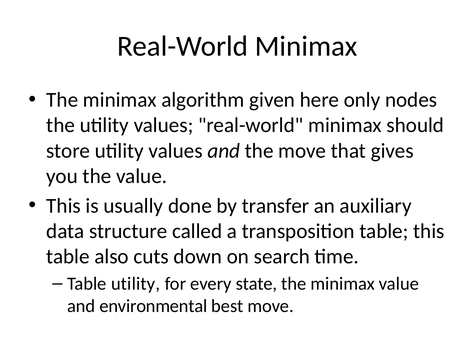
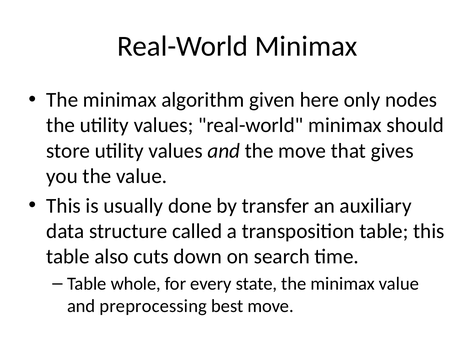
Table utility: utility -> whole (136, 283)
environmental: environmental -> preprocessing (153, 305)
